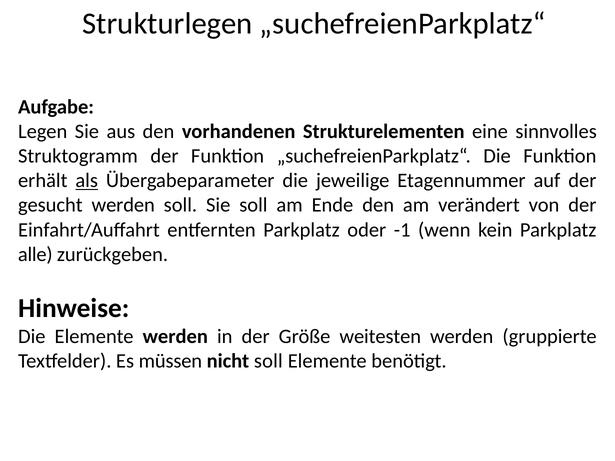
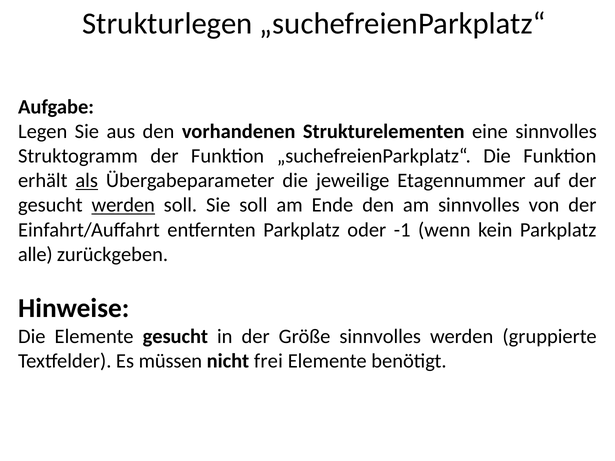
werden underline: none -> present (123, 205)
am verändert: verändert -> sinnvolles (479, 205)
Elemente werden: werden -> gesucht (175, 337)
Größe weitesten: weitesten -> sinnvolles (380, 337)
nicht soll: soll -> frei (268, 361)
